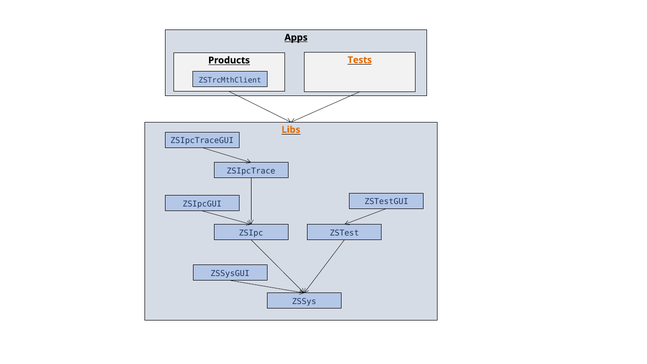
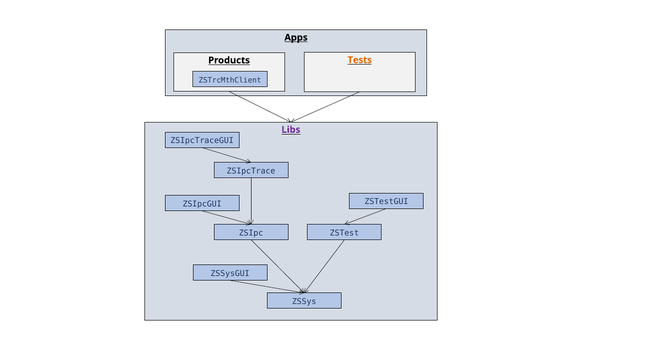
Libs colour: orange -> purple (291, 130)
